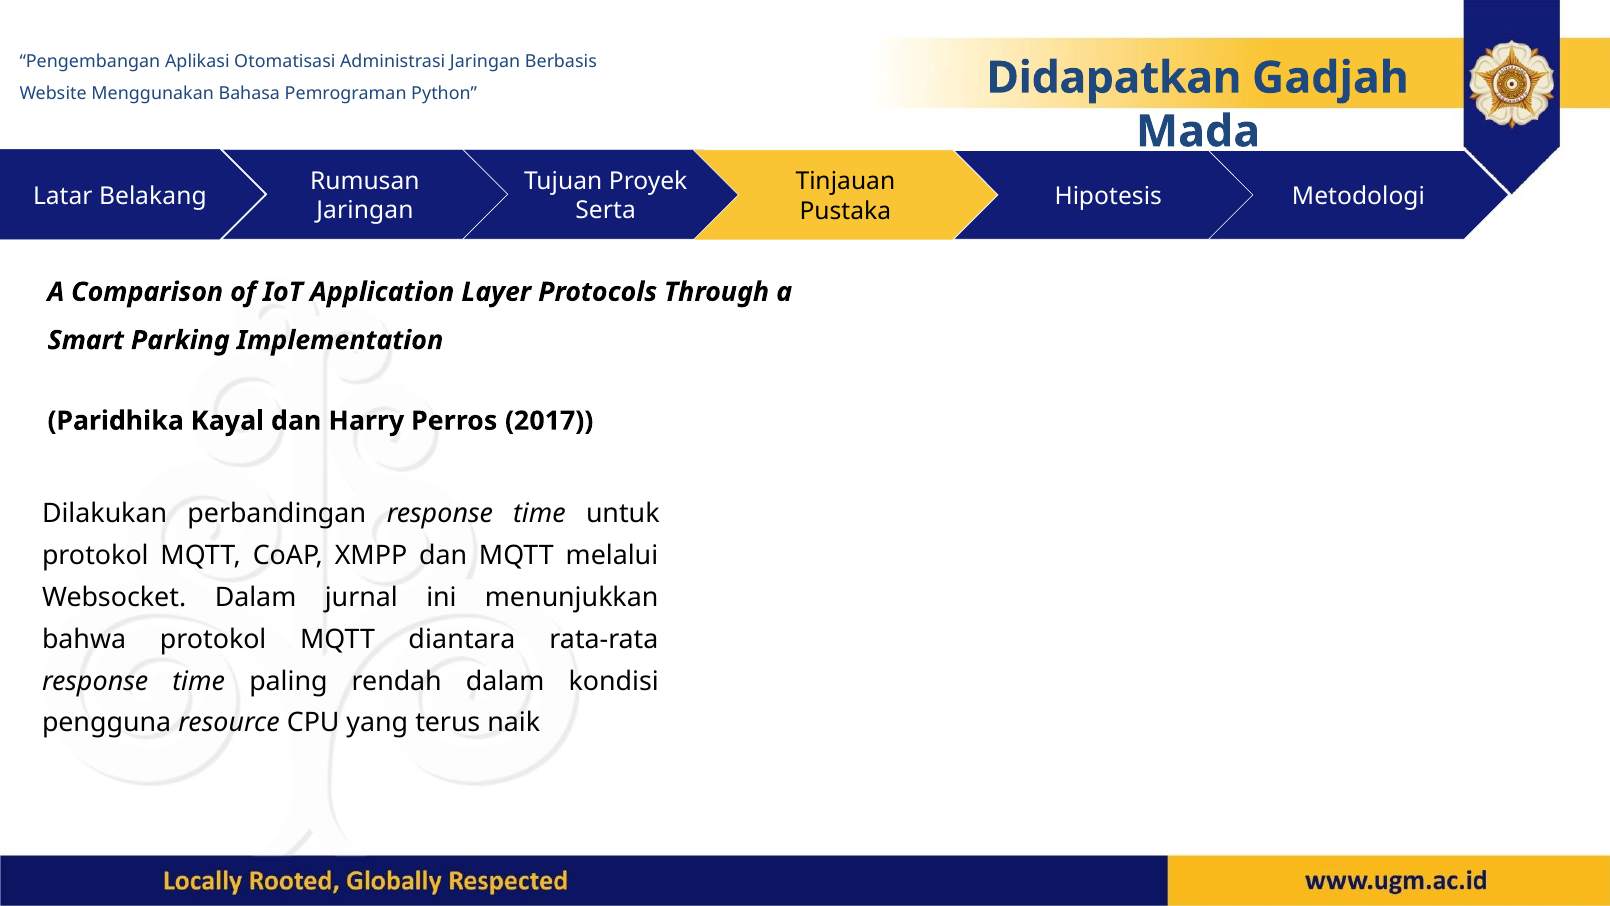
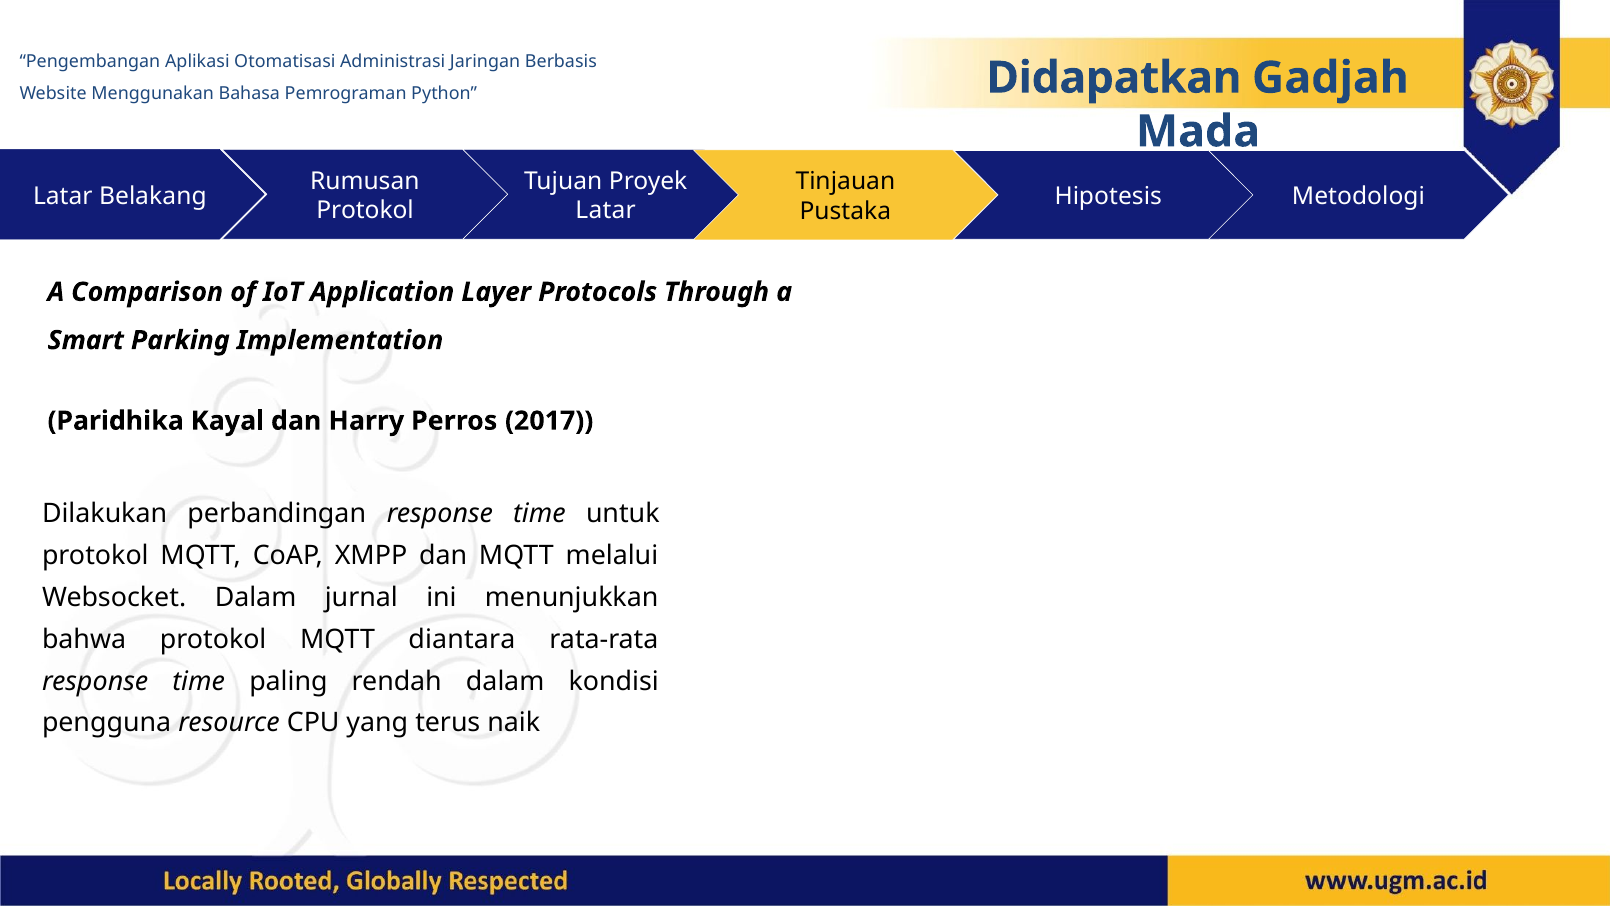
Jaringan: Jaringan -> Protokol (365, 211)
Serta: Serta -> Latar (606, 211)
